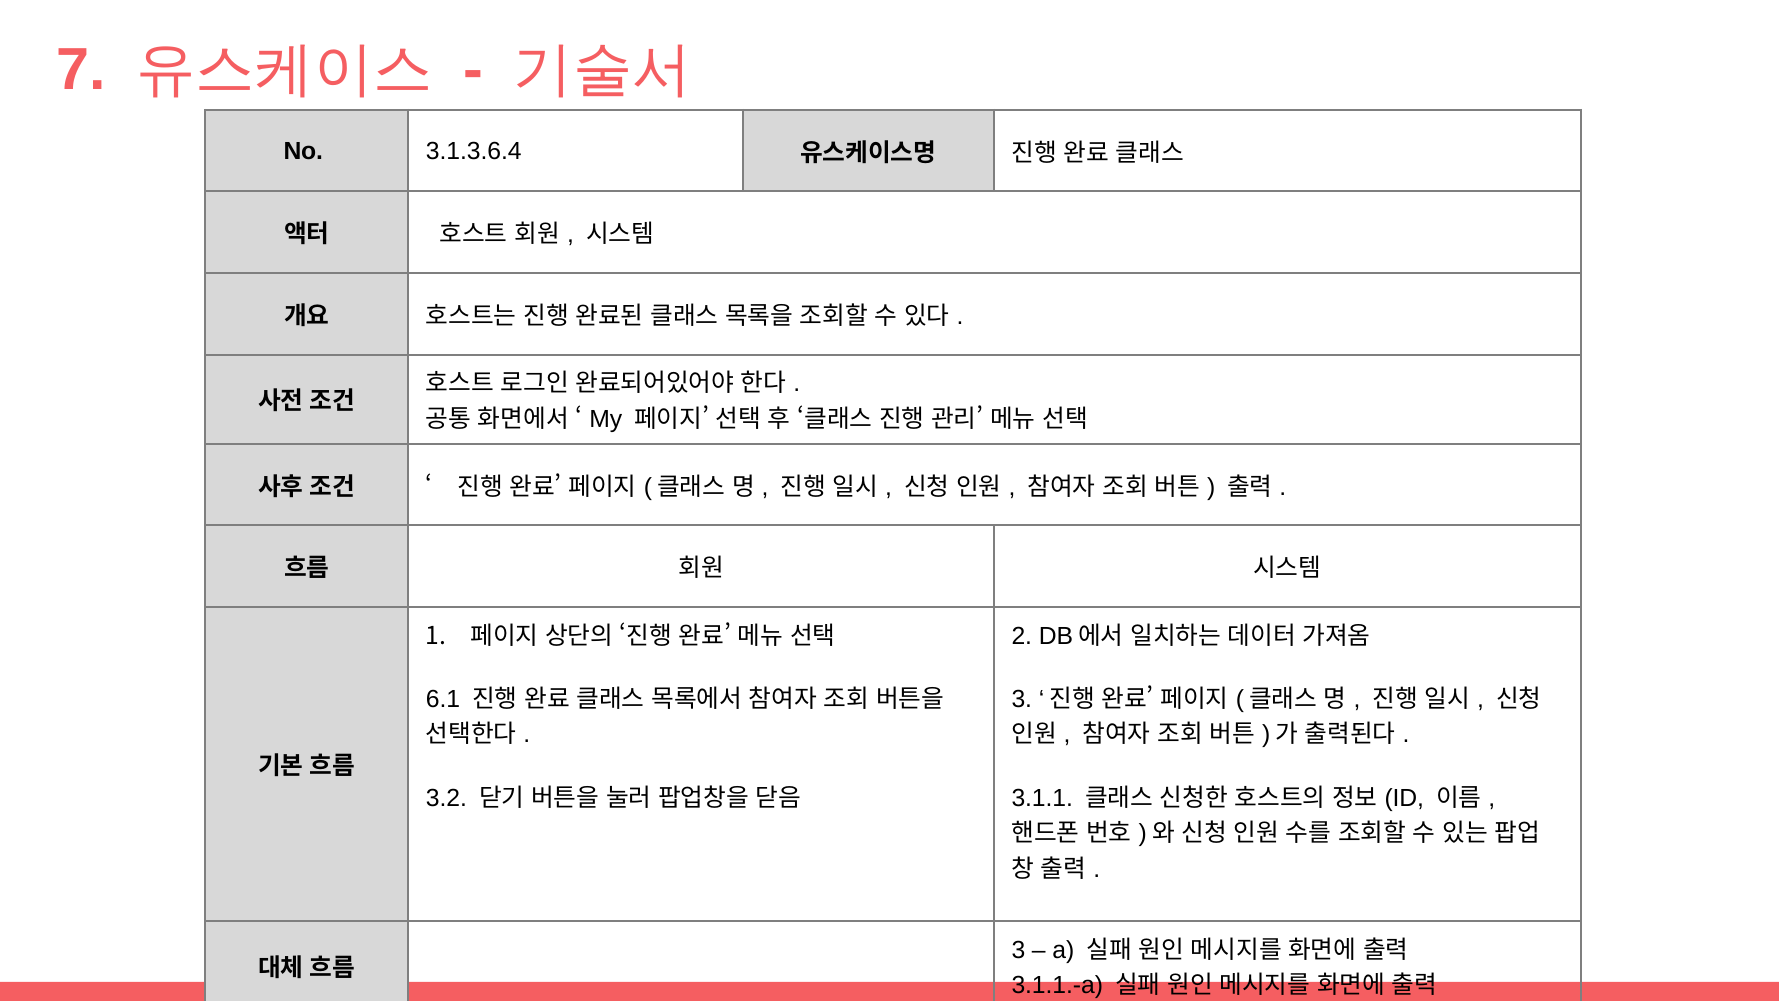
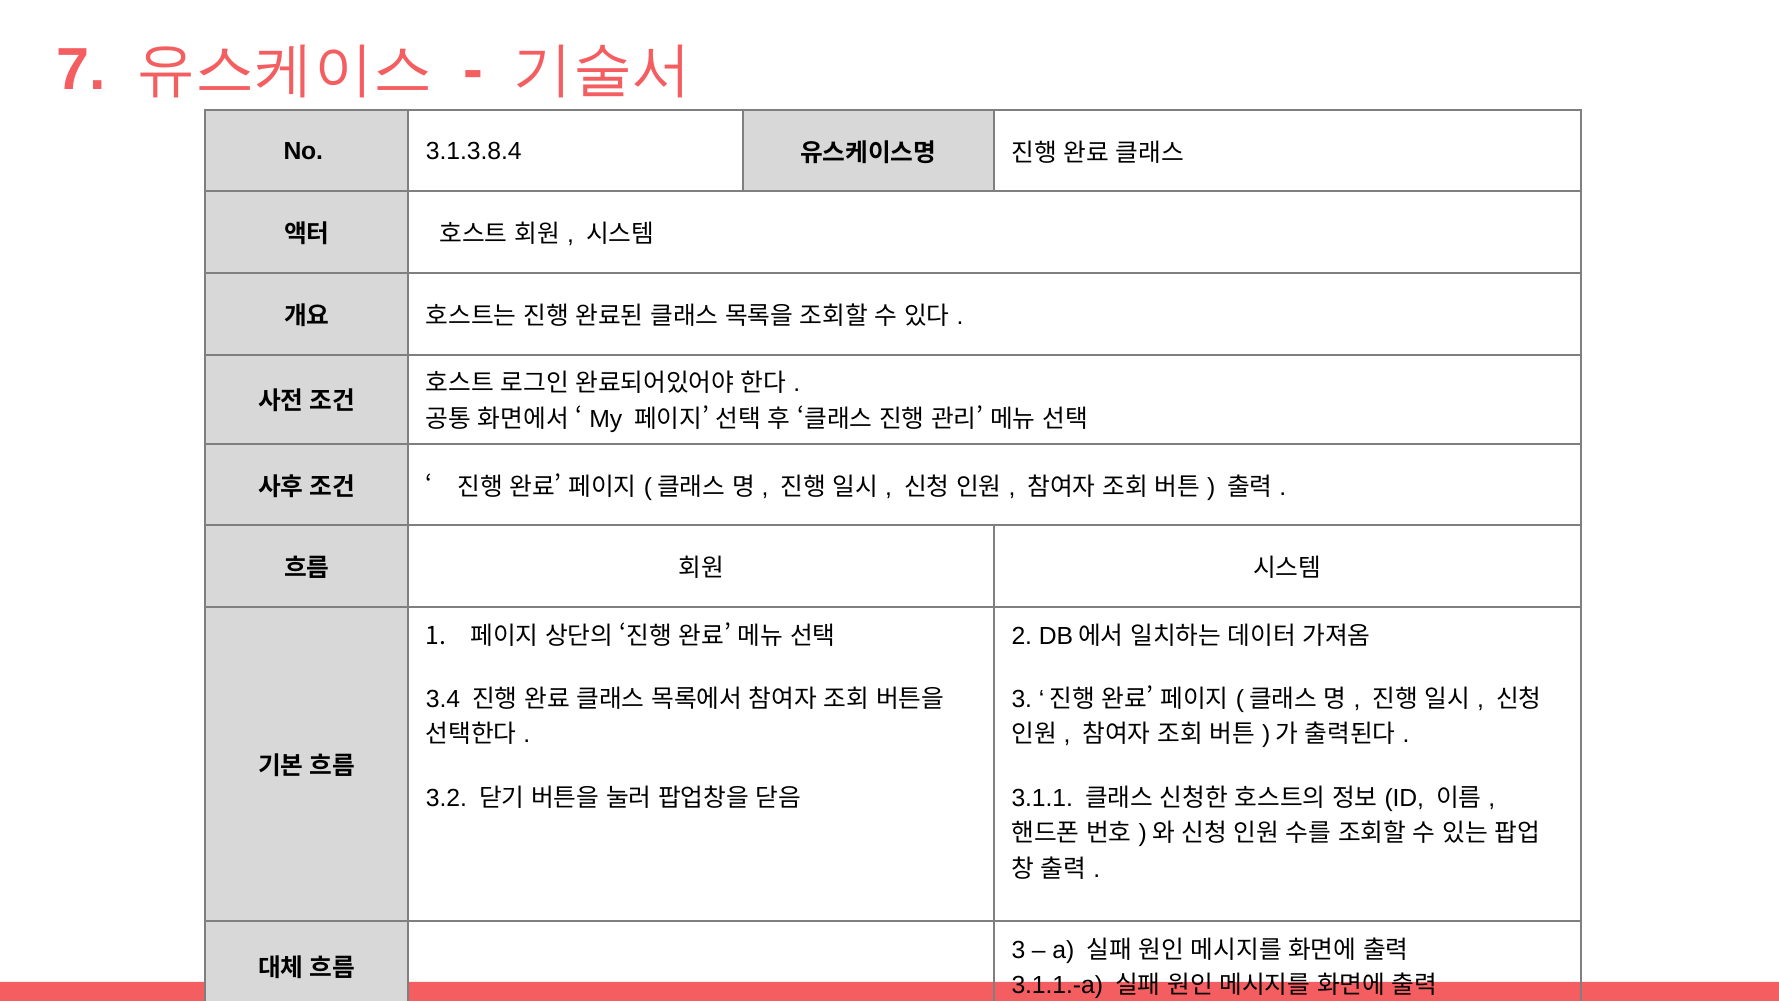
3.1.3.6.4: 3.1.3.6.4 -> 3.1.3.8.4 (474, 151)
6.1: 6.1 -> 3.4 (443, 699)
